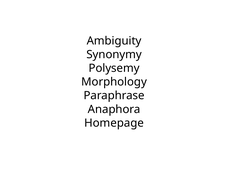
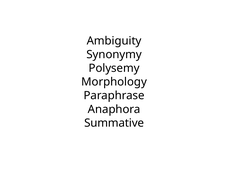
Homepage: Homepage -> Summative (114, 123)
